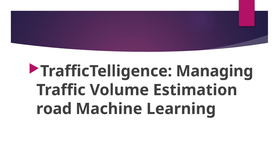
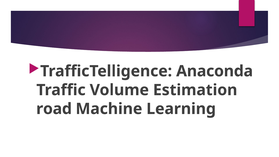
Managing: Managing -> Anaconda (215, 71)
